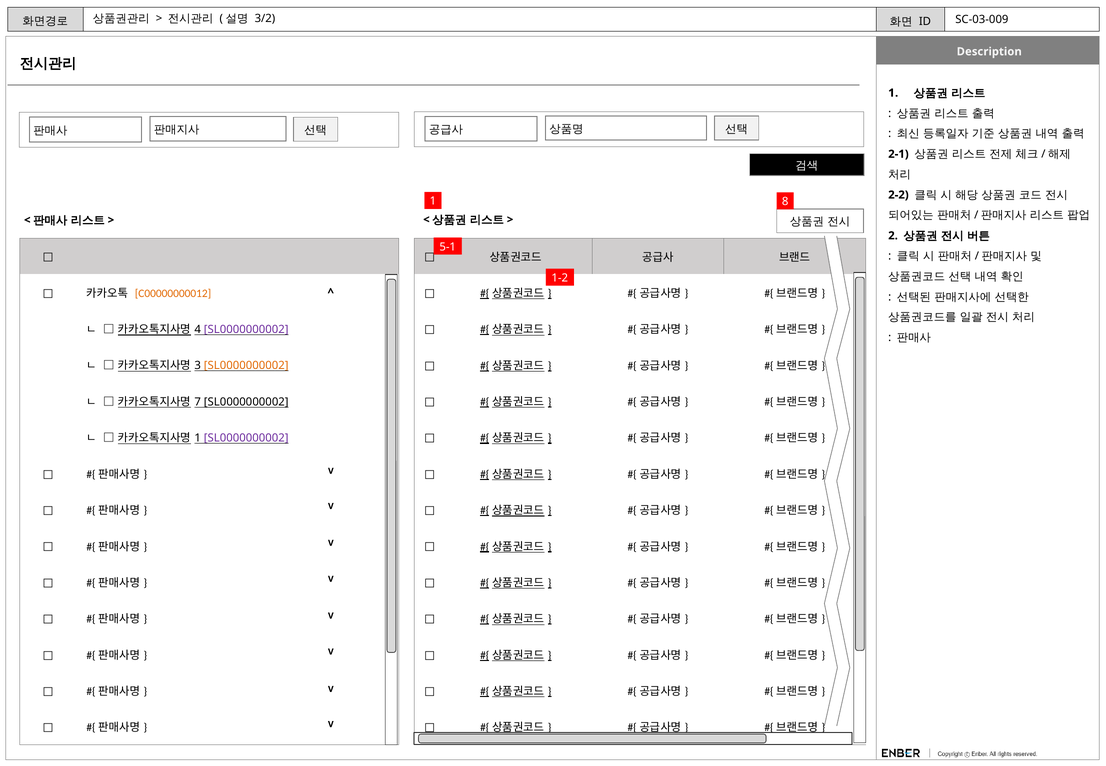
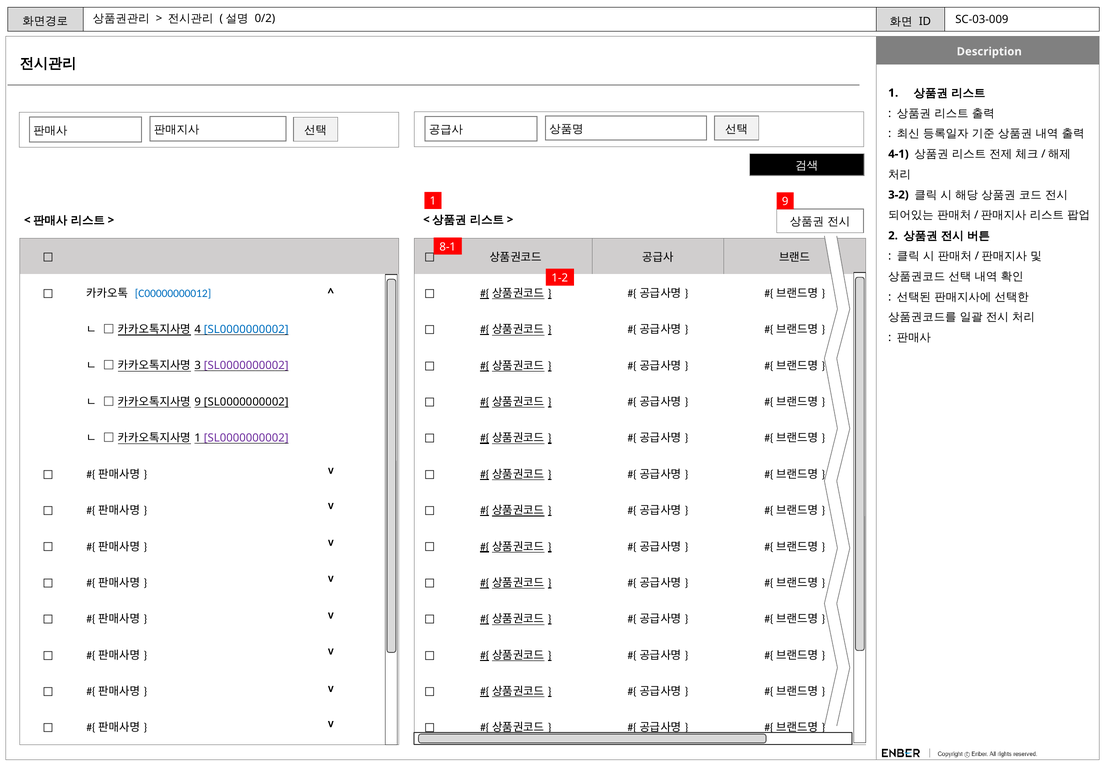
3/2: 3/2 -> 0/2 (265, 18)
2-1: 2-1 -> 4-1 (898, 154)
2-2: 2-2 -> 3-2 (898, 195)
1 8: 8 -> 9 (785, 201)
5-1: 5-1 -> 8-1 (448, 247)
C00000000012 colour: orange -> blue (173, 293)
SL0000000002 colour: purple -> blue (246, 329)
SL0000000002 colour: orange -> purple (246, 366)
7: 7 -> 9 (198, 402)
